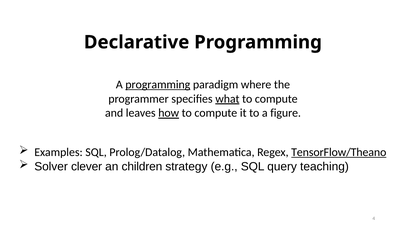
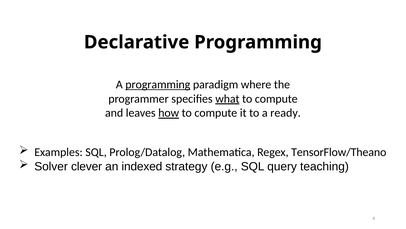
figure: figure -> ready (286, 113)
TensorFlow/Theano underline: present -> none (339, 152)
children: children -> indexed (142, 166)
